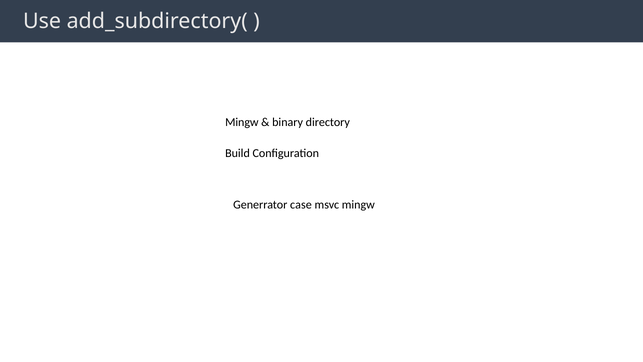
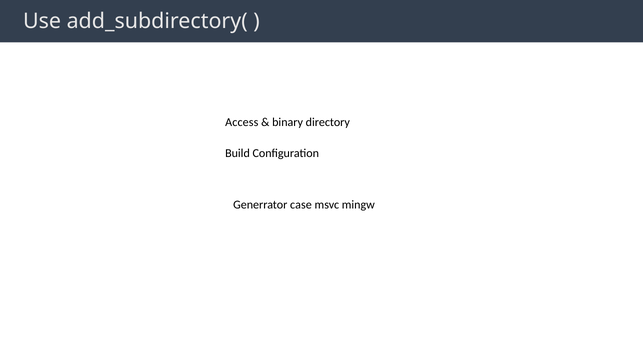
Mingw: Mingw -> Access (242, 122)
